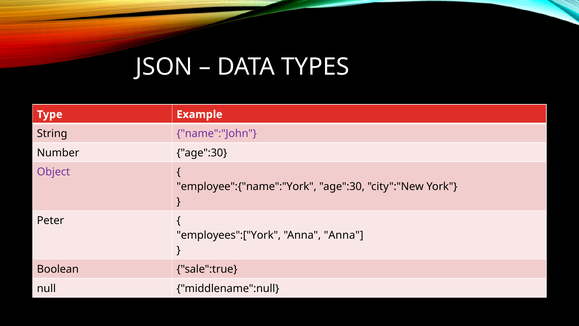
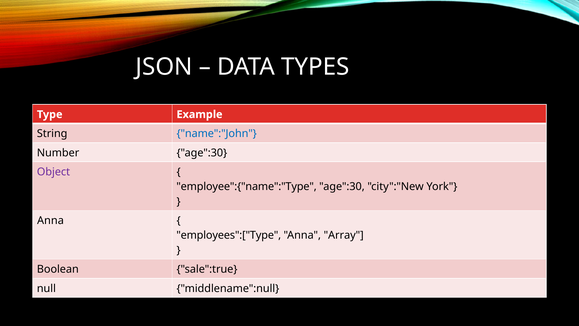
name":"John colour: purple -> blue (217, 133)
employee":{"name":"York: employee":{"name":"York -> employee":{"name":"Type (247, 187)
Peter: Peter -> Anna (50, 220)
employees":["York: employees":["York -> employees":["Type (229, 235)
Anna Anna: Anna -> Array (344, 235)
